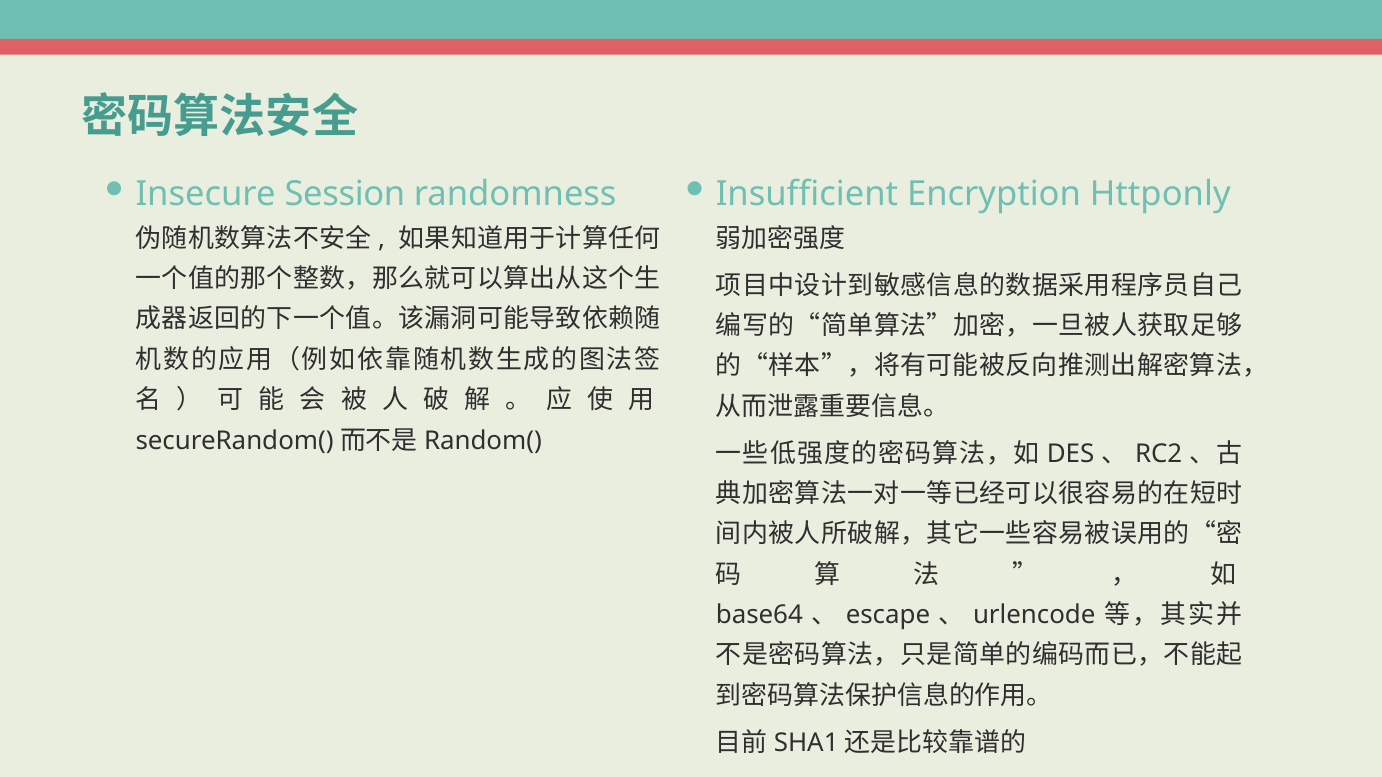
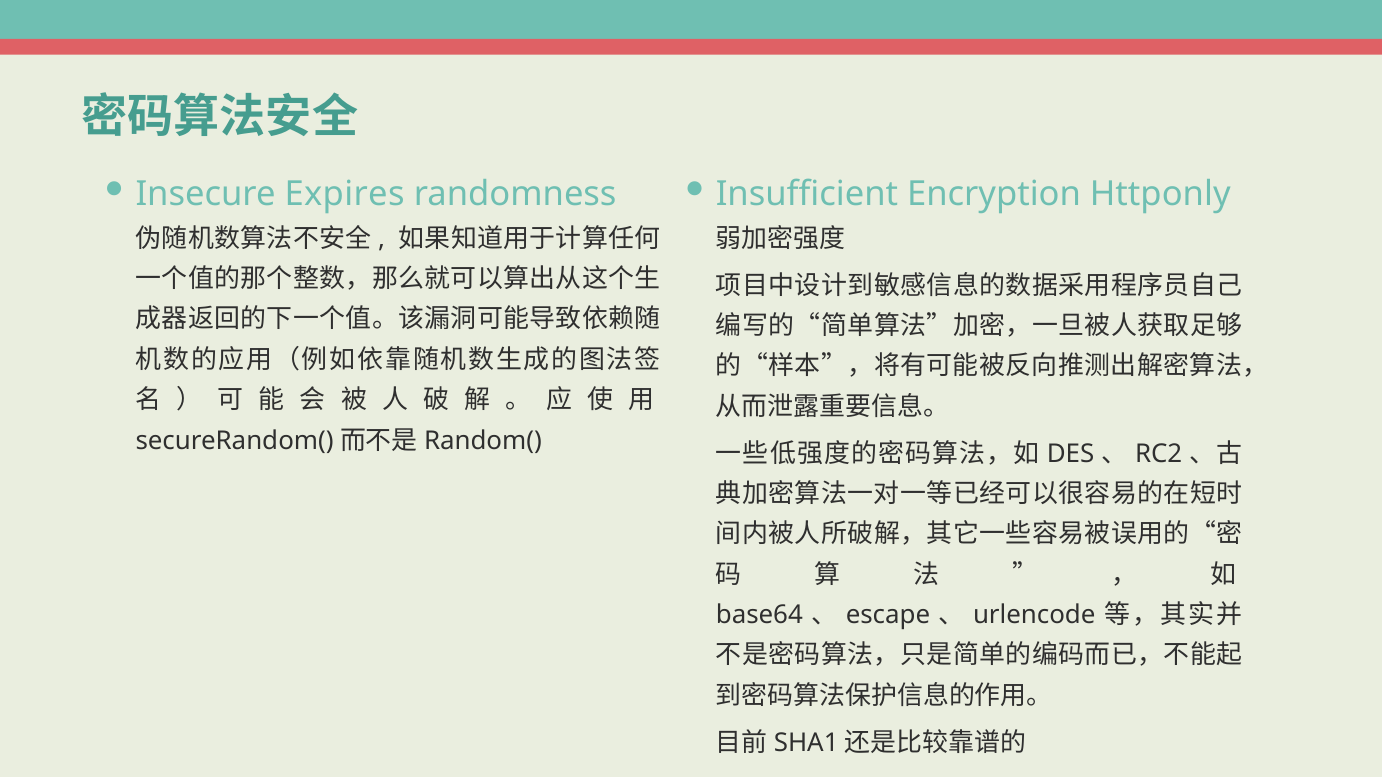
Session: Session -> Expires (345, 194)
